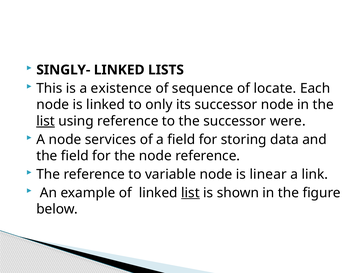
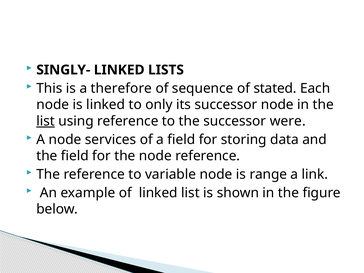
existence: existence -> therefore (121, 88)
locate: locate -> stated (275, 88)
linear: linear -> range (268, 174)
list underline: present -> none (190, 193)
